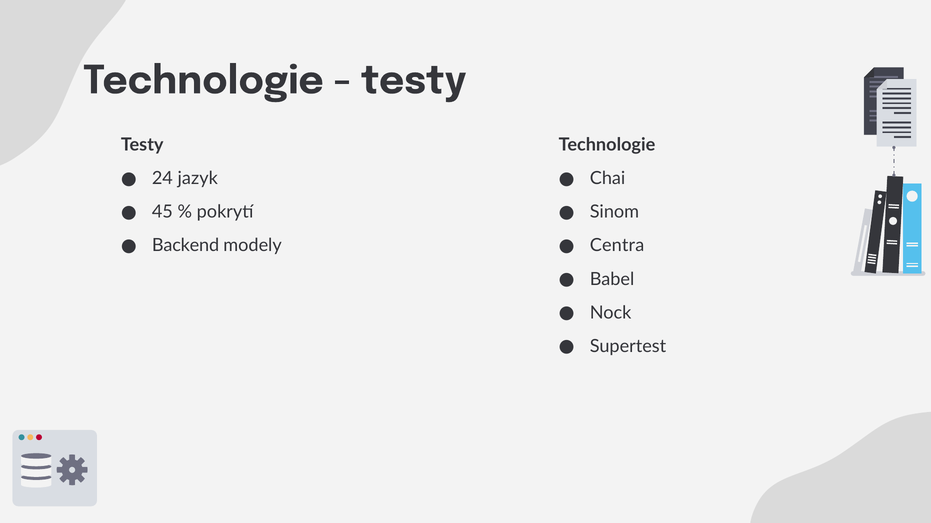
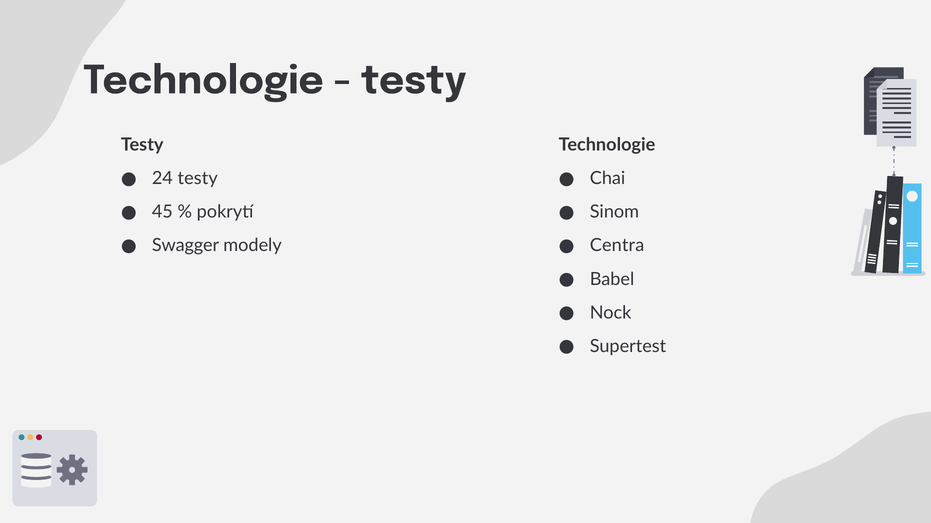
24 jazyk: jazyk -> testy (198, 179)
Backend: Backend -> Swagger (186, 246)
